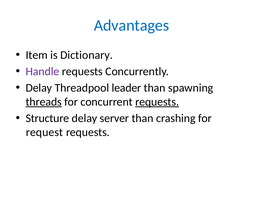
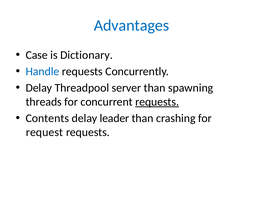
Item: Item -> Case (37, 55)
Handle colour: purple -> blue (42, 72)
leader: leader -> server (126, 88)
threads underline: present -> none (44, 102)
Structure: Structure -> Contents (47, 118)
server: server -> leader (114, 118)
